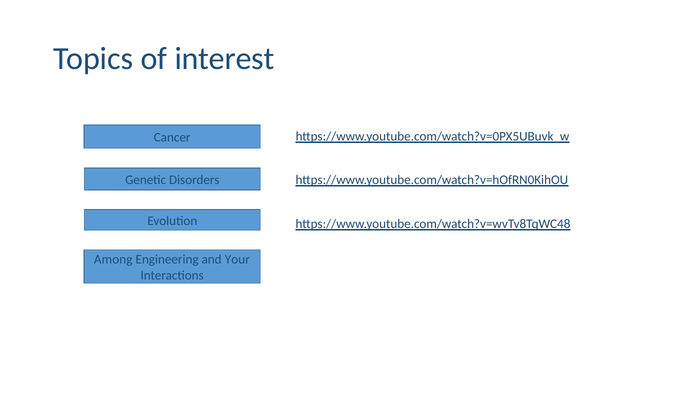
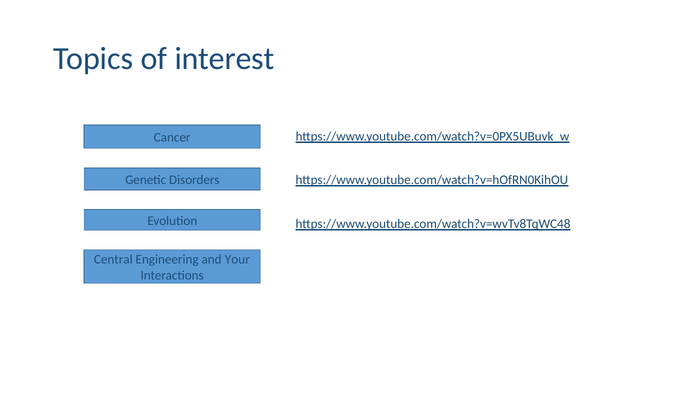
Among: Among -> Central (113, 259)
